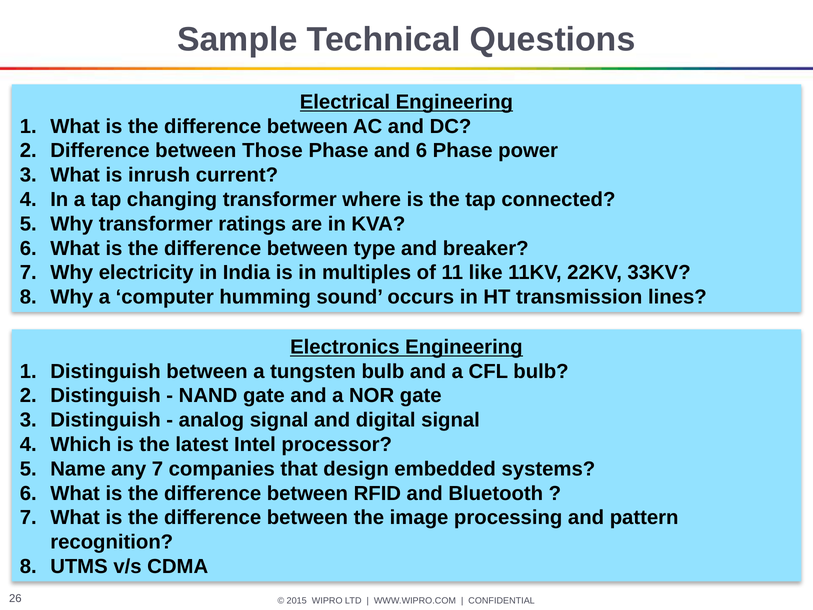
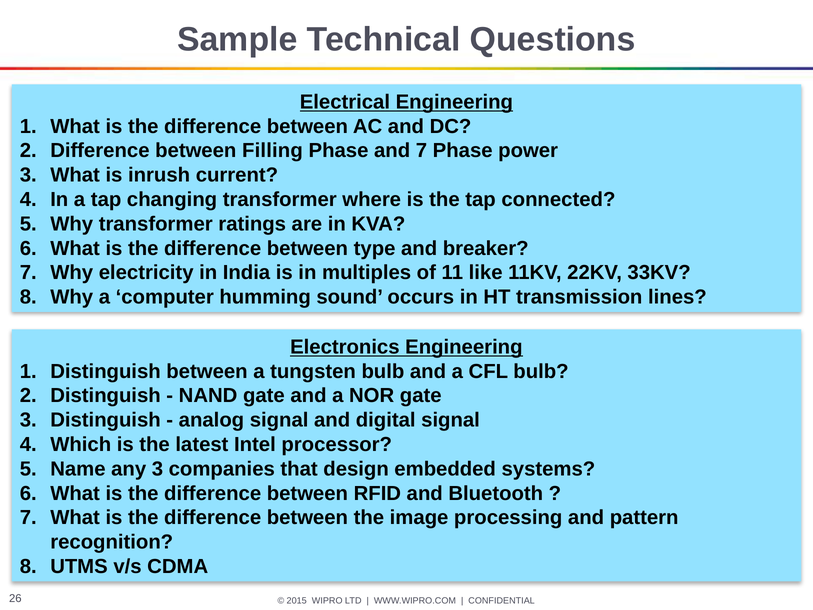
Those: Those -> Filling (272, 151)
and 6: 6 -> 7 (421, 151)
any 7: 7 -> 3 (157, 469)
